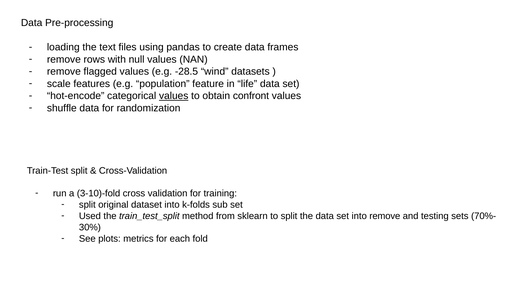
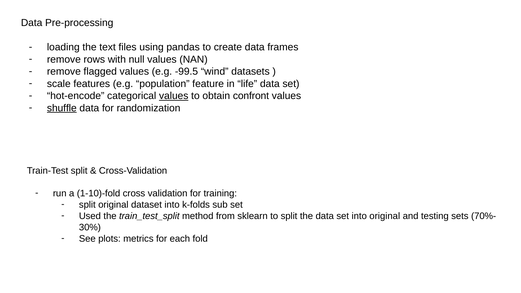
-28.5: -28.5 -> -99.5 (186, 72)
shuffle underline: none -> present (62, 108)
3-10)-fold: 3-10)-fold -> 1-10)-fold (99, 193)
into remove: remove -> original (385, 216)
